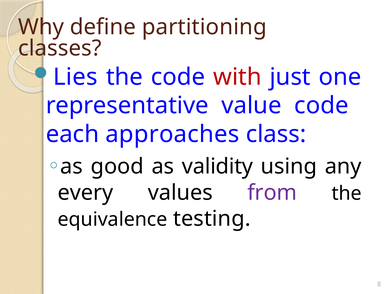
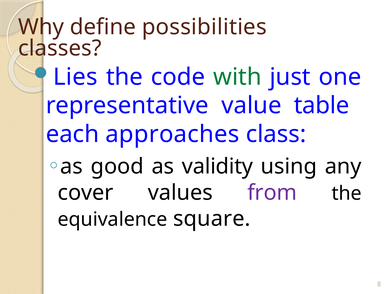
partitioning: partitioning -> possibilities (204, 27)
with colour: red -> green (237, 77)
value code: code -> table (322, 106)
every: every -> cover (85, 193)
testing: testing -> square (212, 219)
